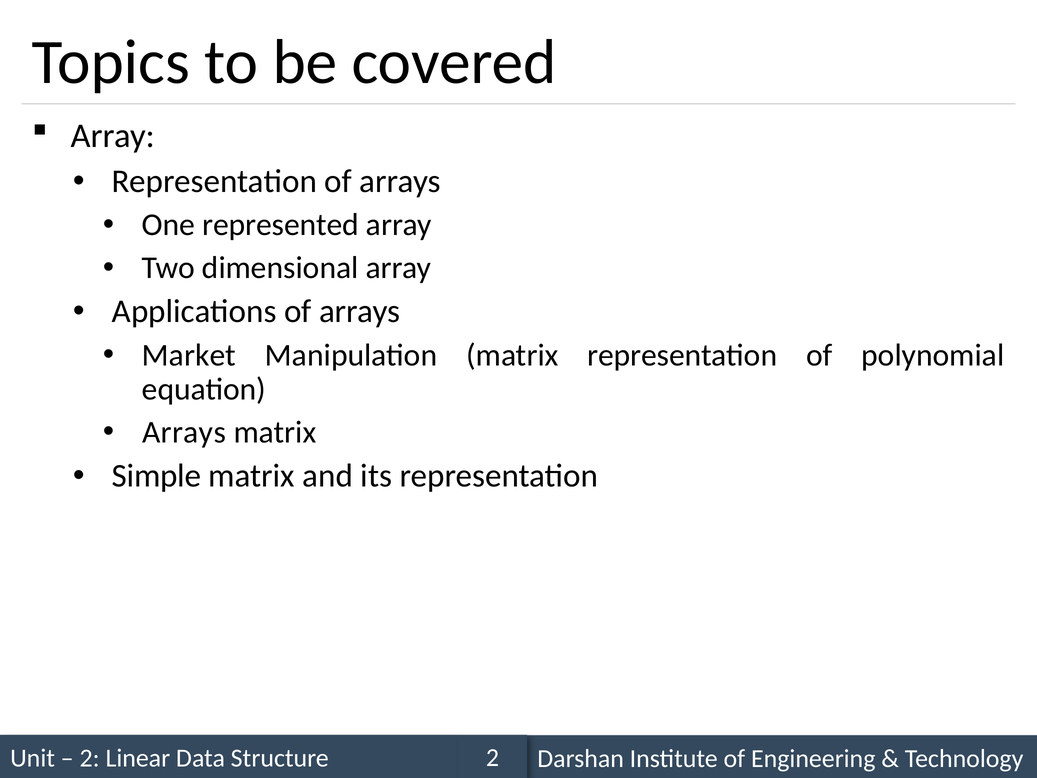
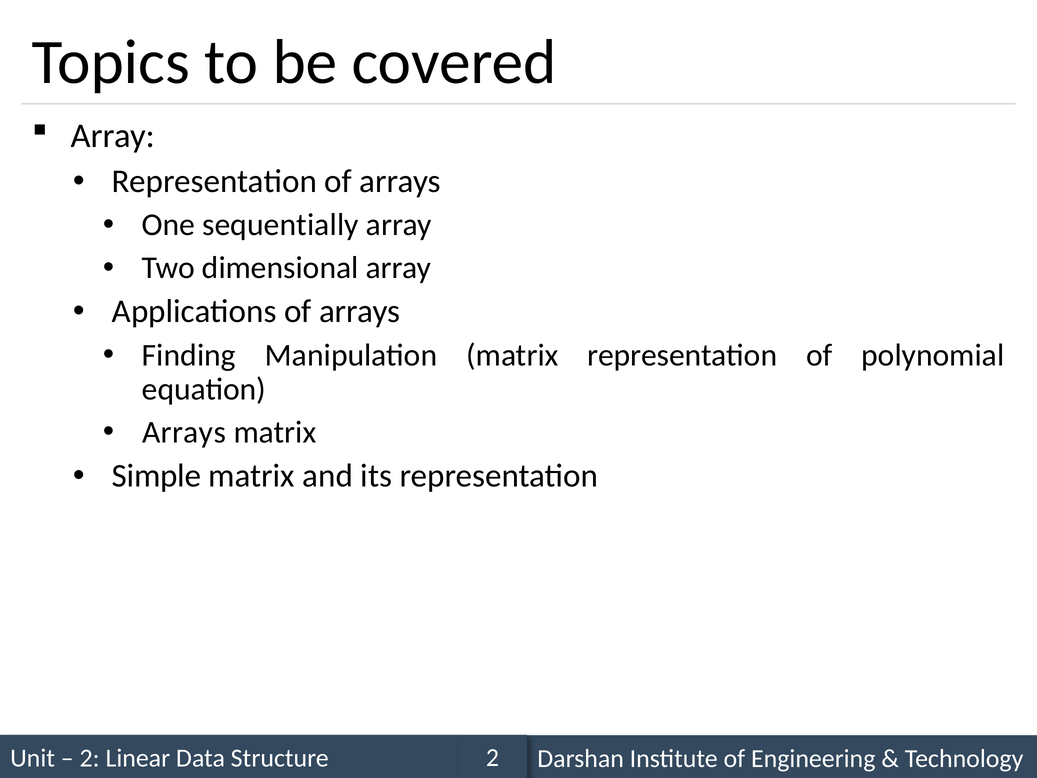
represented: represented -> sequentially (280, 225)
Market: Market -> Finding (189, 355)
